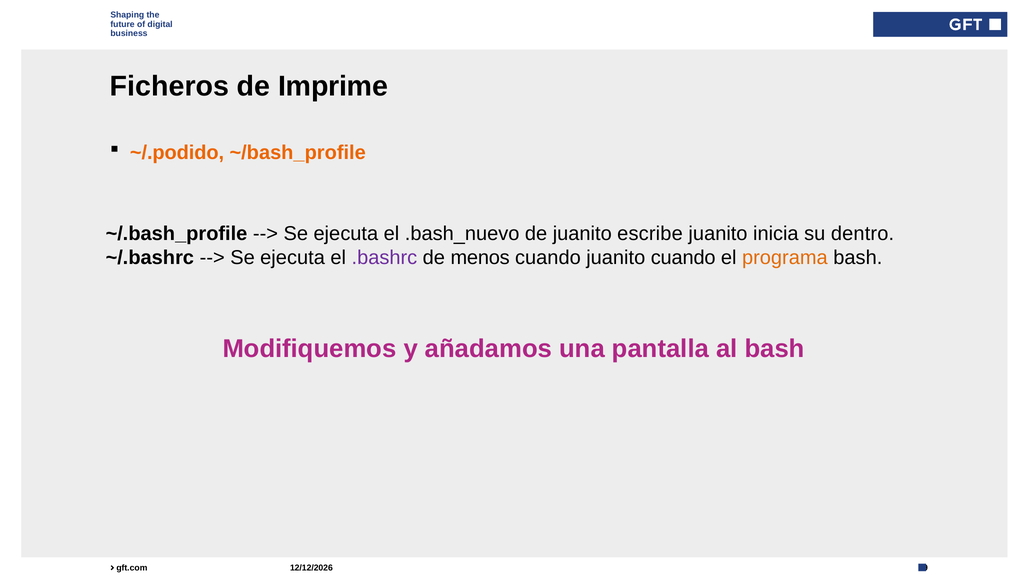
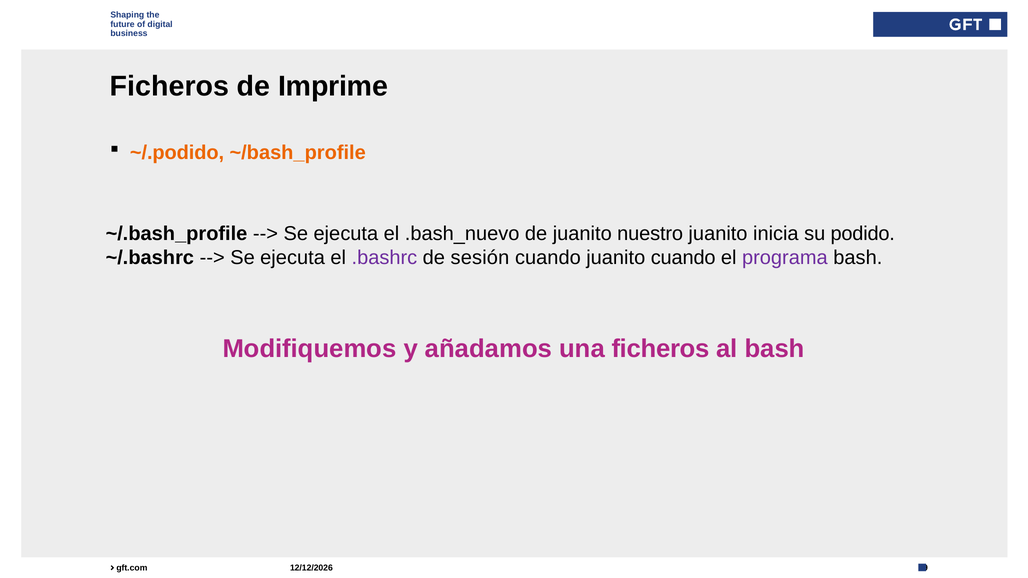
escribe: escribe -> nuestro (650, 234)
dentro: dentro -> podido (863, 234)
menos: menos -> sesión (480, 258)
programa colour: orange -> purple (785, 258)
una pantalla: pantalla -> ficheros (661, 349)
